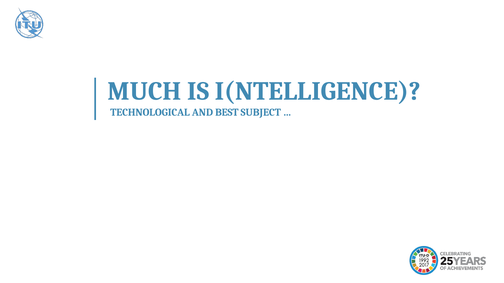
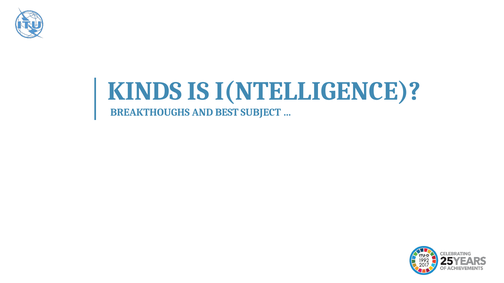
MUCH: MUCH -> KINDS (145, 91)
TECHNOLOGICAL: TECHNOLOGICAL -> BREAKTHOUGHS (150, 113)
